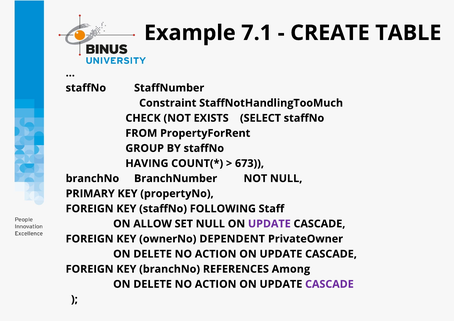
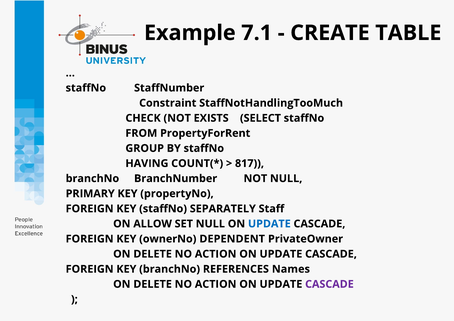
673: 673 -> 817 (250, 164)
FOLLOWING: FOLLOWING -> SEPARATELY (223, 209)
UPDATE colour: purple -> blue (269, 224)
Among: Among -> Names (291, 269)
